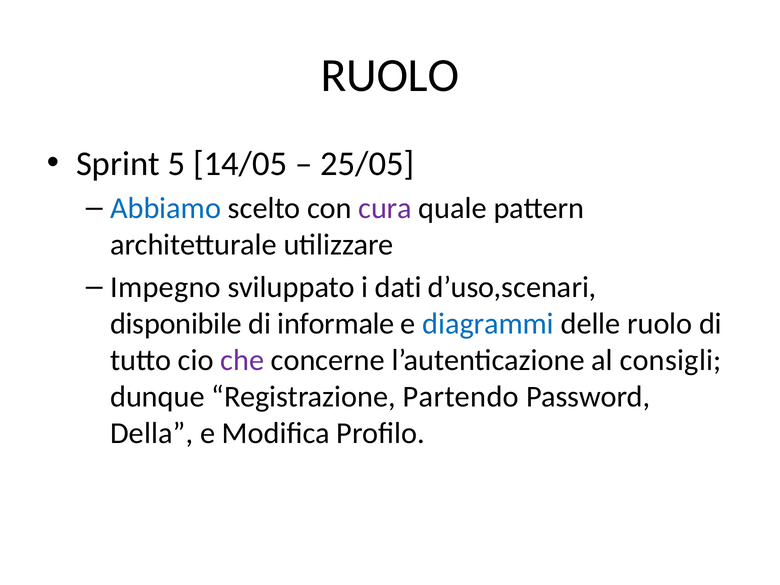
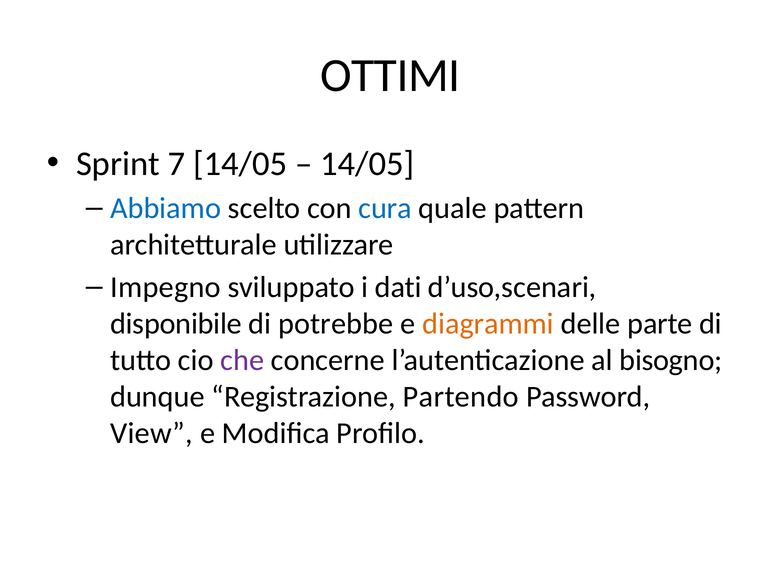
RUOLO: RUOLO -> OTTIMI (390, 76)
5: 5 -> 7 (176, 164)
25/05: 25/05 -> 14/05 (367, 164)
cura colour: purple -> blue (385, 208)
informale: informale -> potrebbe (336, 324)
diagrammi colour: blue -> orange (488, 324)
delle ruolo: ruolo -> parte (660, 324)
consigli: consigli -> bisogno (671, 360)
Della: Della -> View (152, 433)
